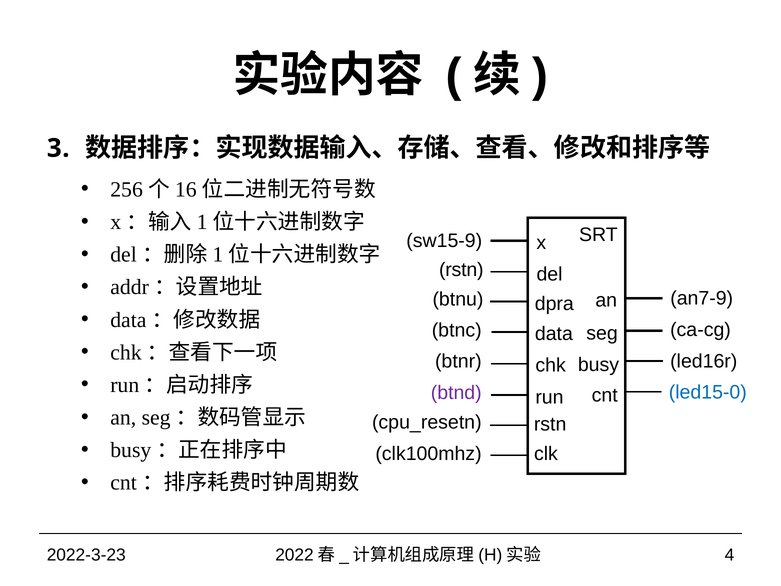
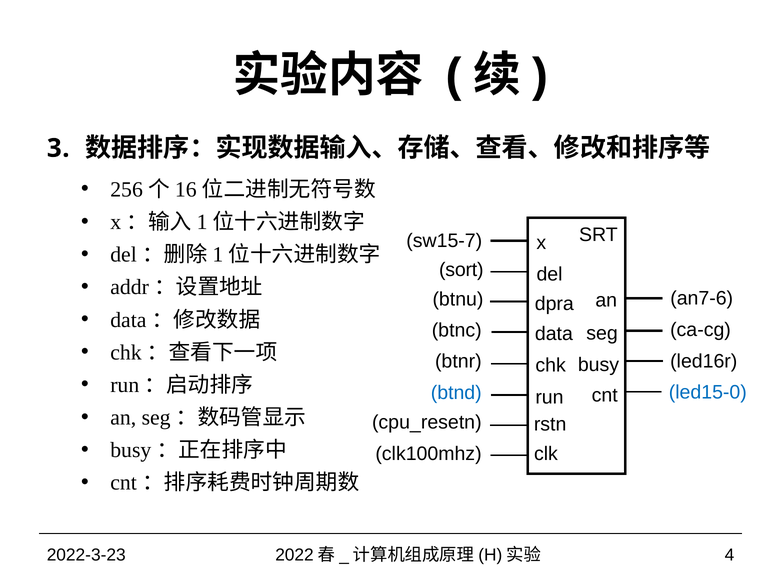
sw15-9: sw15-9 -> sw15-7 (444, 241)
rstn: rstn -> sort (461, 270)
an7-9: an7-9 -> an7-6 (702, 298)
btnd colour: purple -> blue (456, 393)
